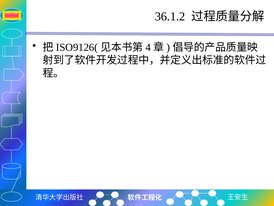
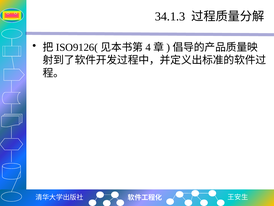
36.1.2: 36.1.2 -> 34.1.3 (170, 16)
